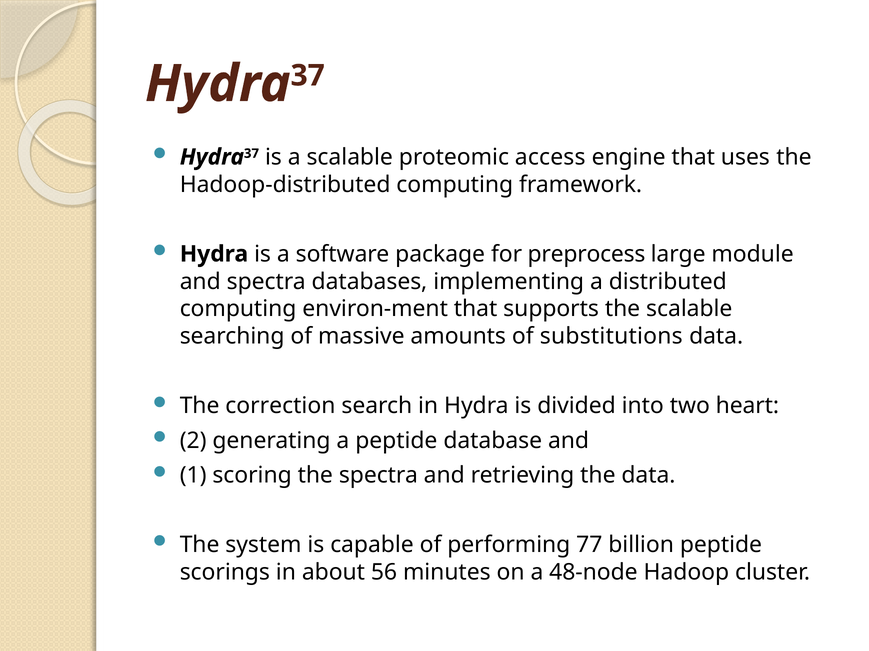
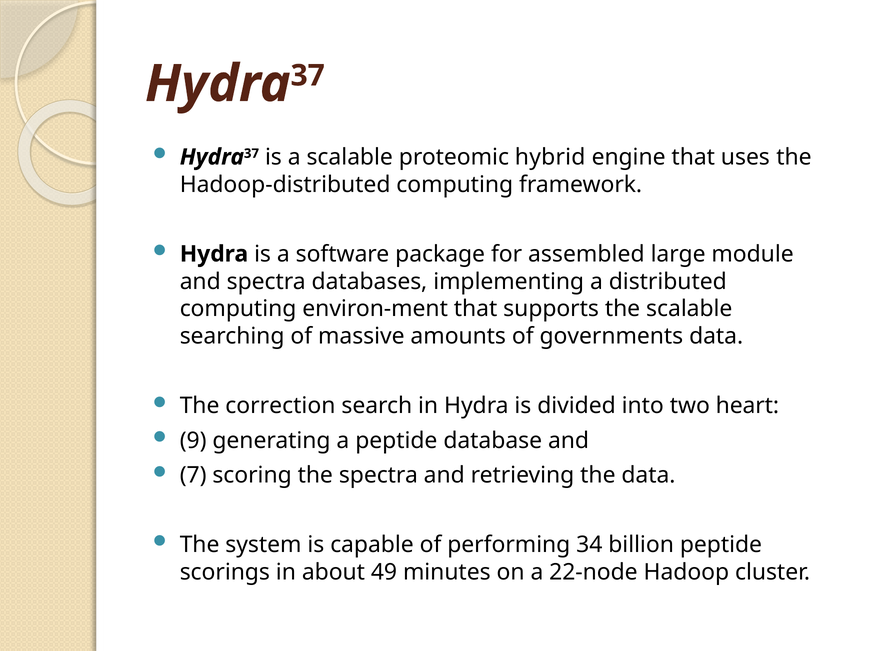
access: access -> hybrid (550, 157)
preprocess: preprocess -> assembled (586, 254)
substitutions: substitutions -> governments (611, 337)
2: 2 -> 9 (193, 441)
1: 1 -> 7 (193, 476)
77: 77 -> 34 (589, 545)
56: 56 -> 49 (384, 573)
48-node: 48-node -> 22-node (593, 573)
